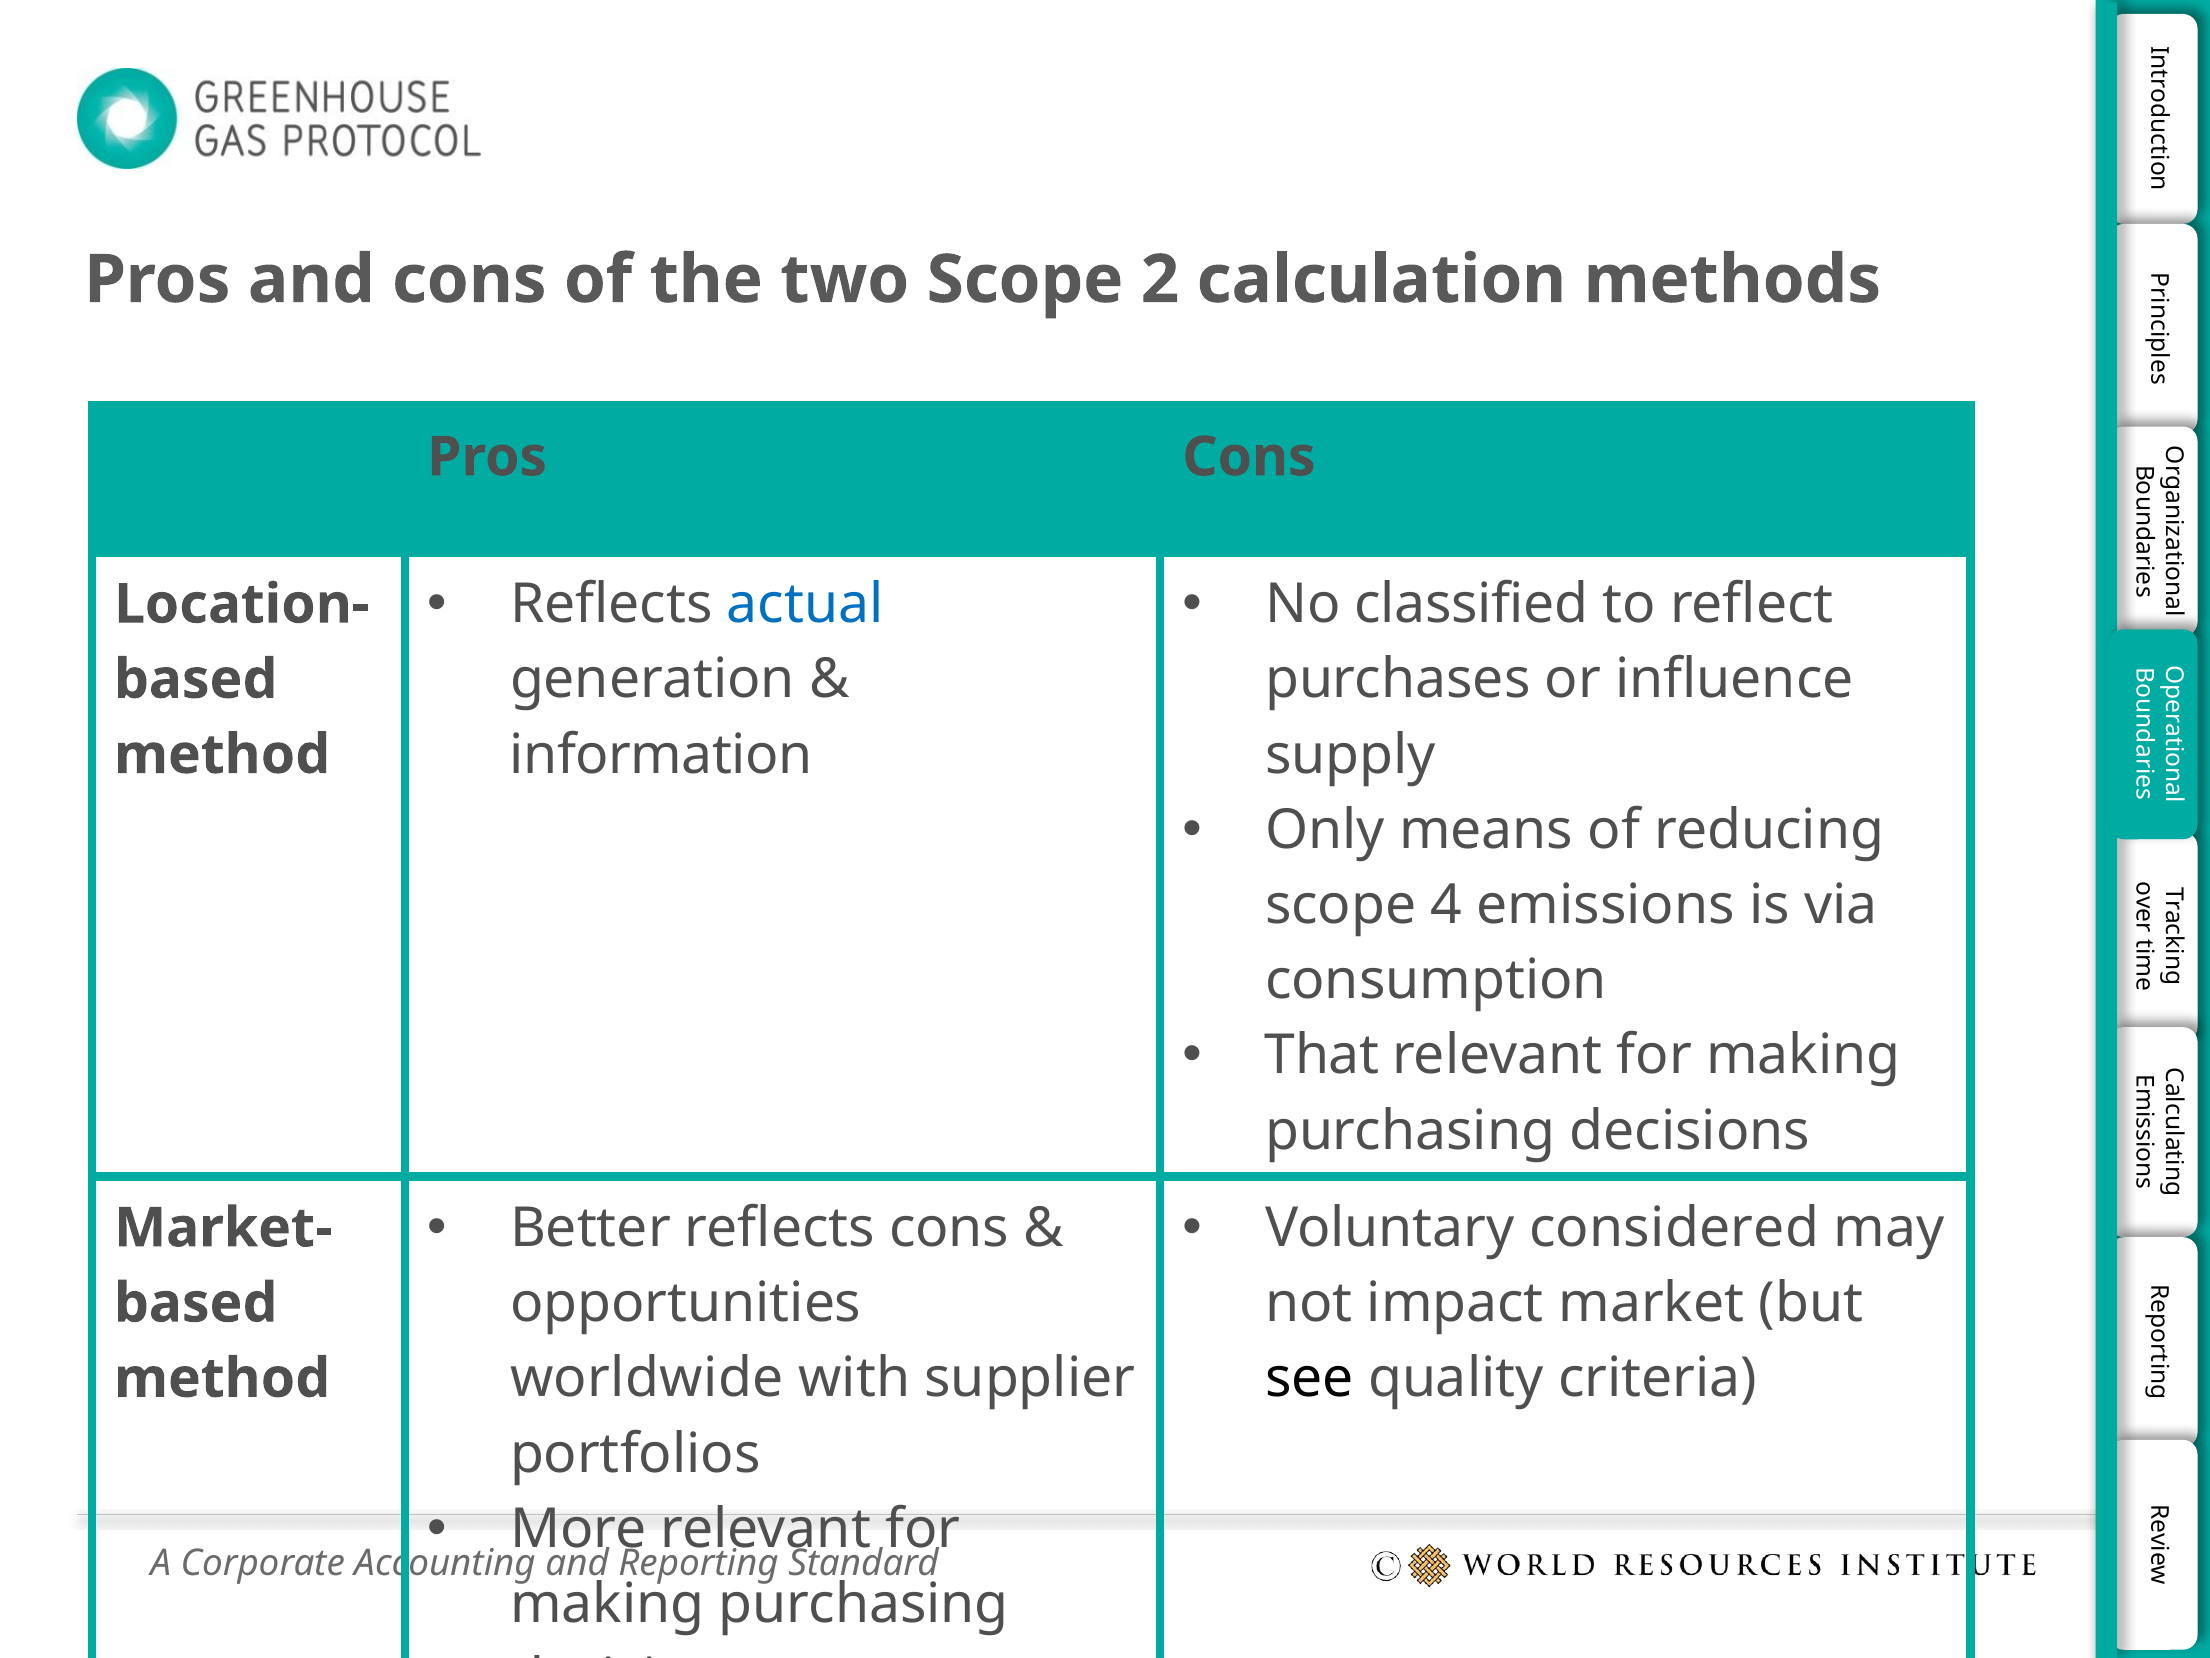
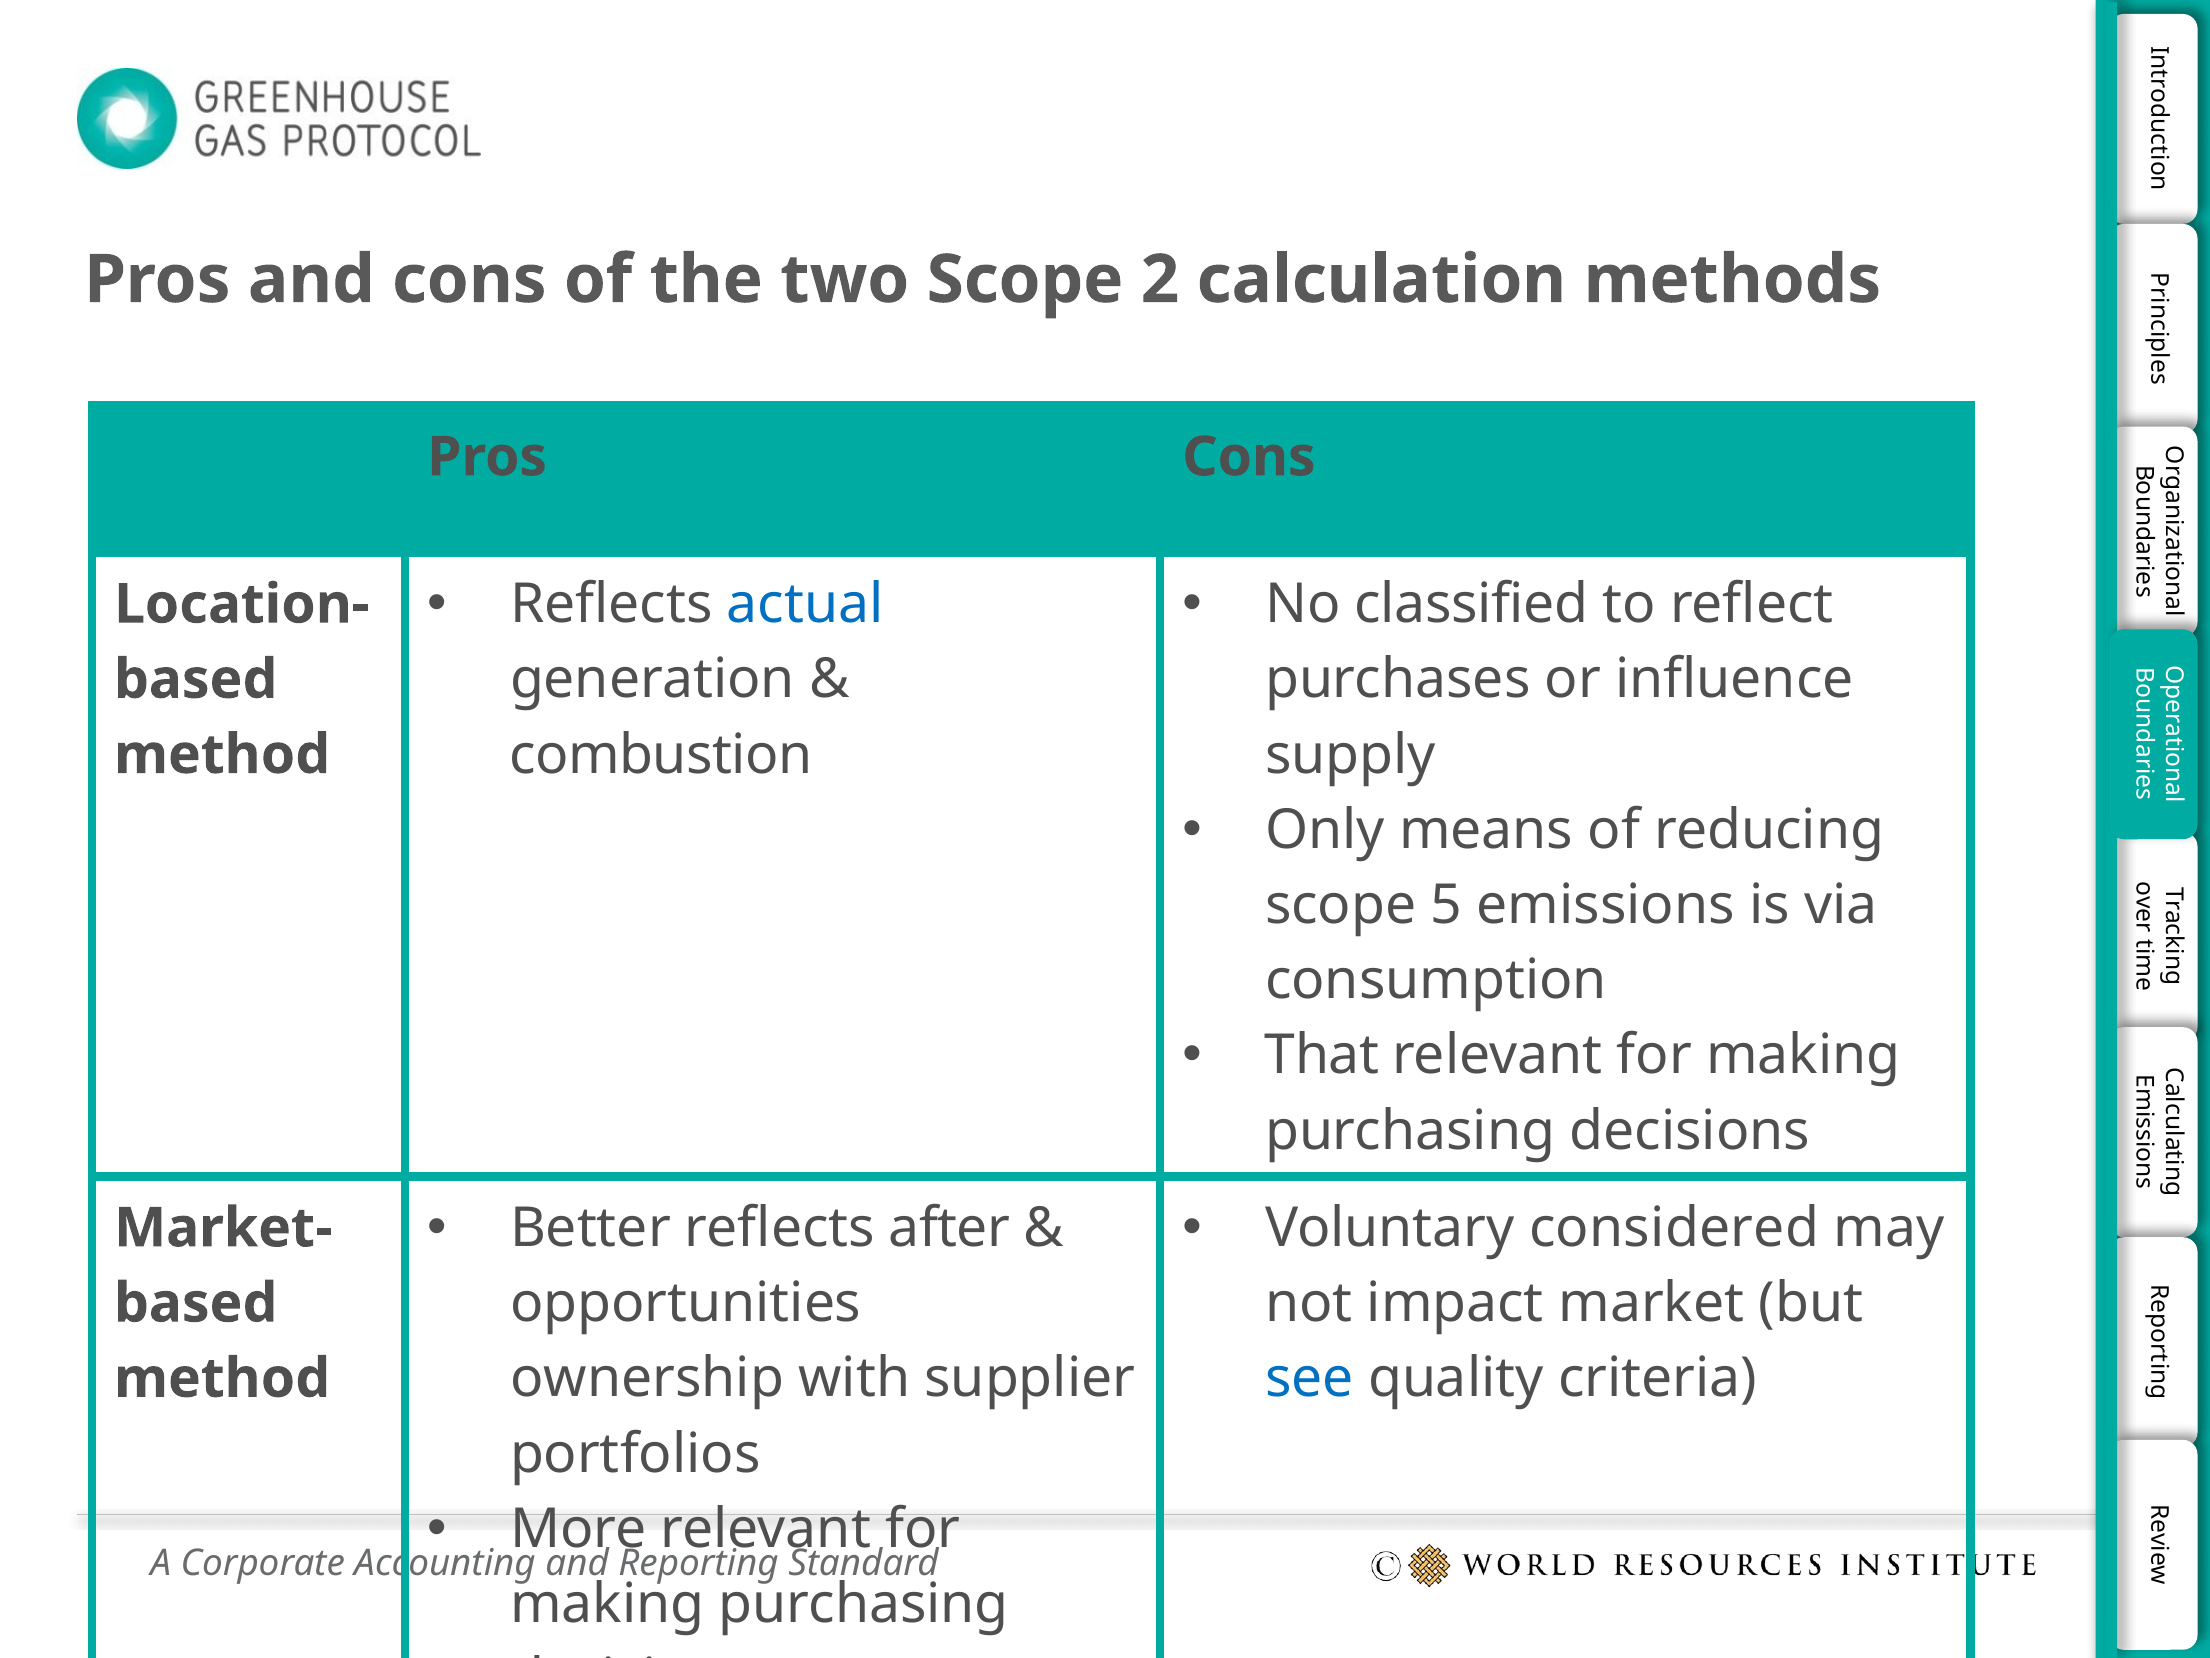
information: information -> combustion (661, 755)
4: 4 -> 5 (1447, 905)
reflects cons: cons -> after (950, 1228)
worldwide: worldwide -> ownership (647, 1378)
see colour: black -> blue (1309, 1378)
